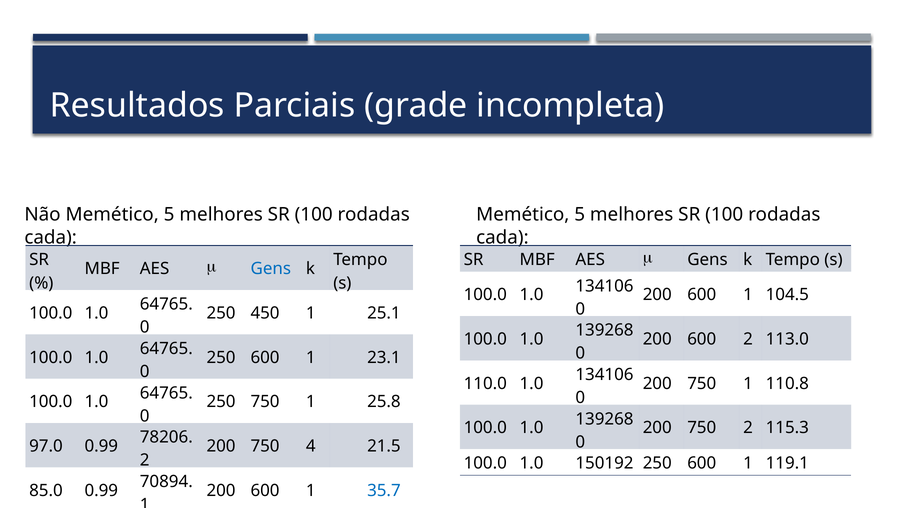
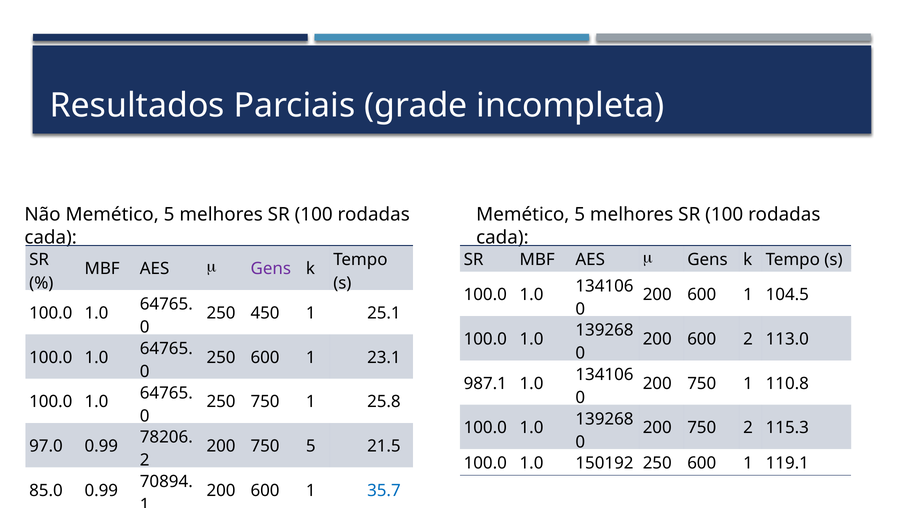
Gens colour: blue -> purple (271, 269)
110.0: 110.0 -> 987.1 (485, 384)
750 4: 4 -> 5 (311, 447)
